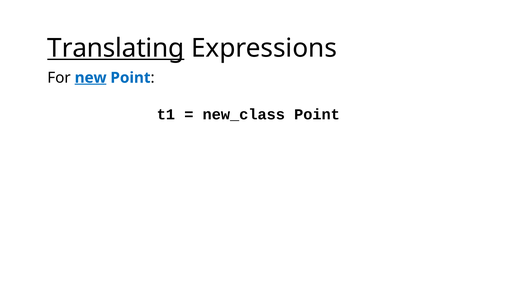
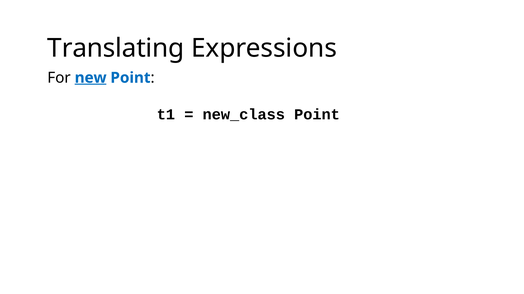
Translating underline: present -> none (116, 48)
